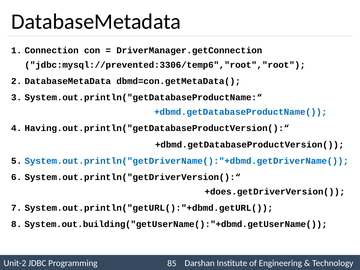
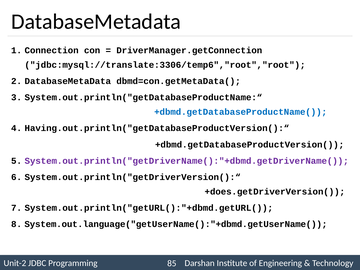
jdbc:mysql://prevented:3306/temp6","root","root: jdbc:mysql://prevented:3306/temp6","root","root -> jdbc:mysql://translate:3306/temp6","root","root (165, 65)
System.out.println("getDriverName():"+dbmd.getDriverName( colour: blue -> purple (187, 161)
System.out.building("getUserName():"+dbmd.getUserName(: System.out.building("getUserName():"+dbmd.getUserName( -> System.out.language("getUserName():"+dbmd.getUserName( (176, 224)
